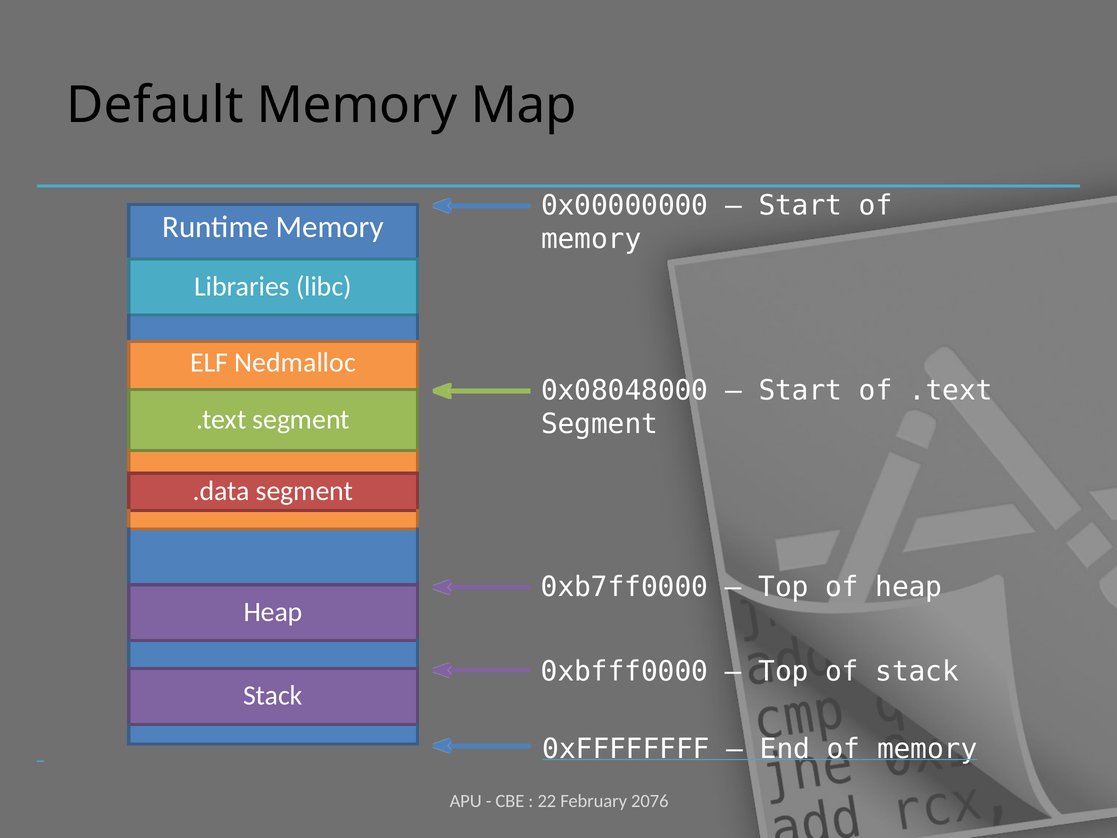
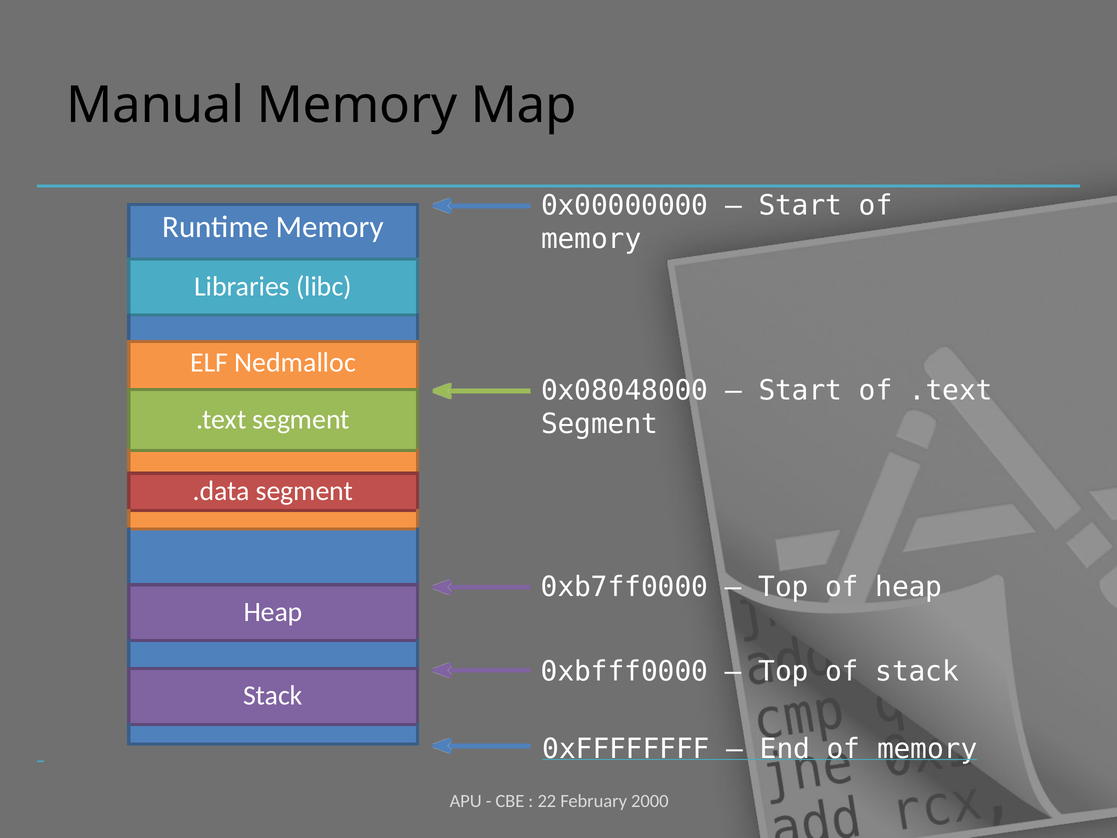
Default: Default -> Manual (155, 105)
2076: 2076 -> 2000 (650, 801)
